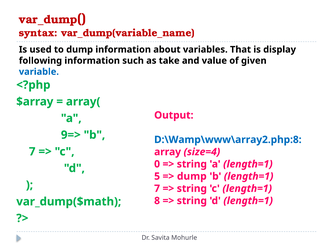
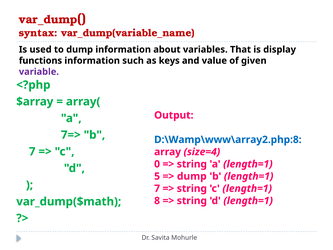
following: following -> functions (40, 61)
take: take -> keys (169, 61)
variable colour: blue -> purple (39, 72)
9=>: 9=> -> 7=> (71, 135)
